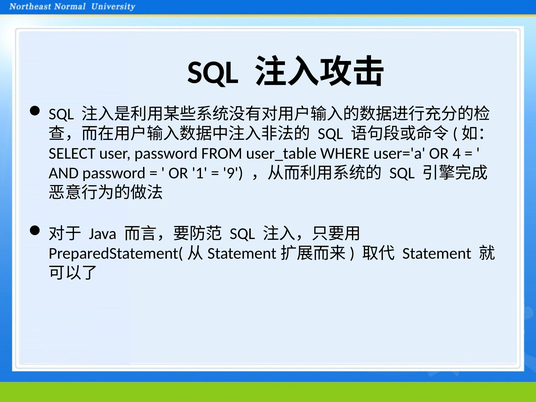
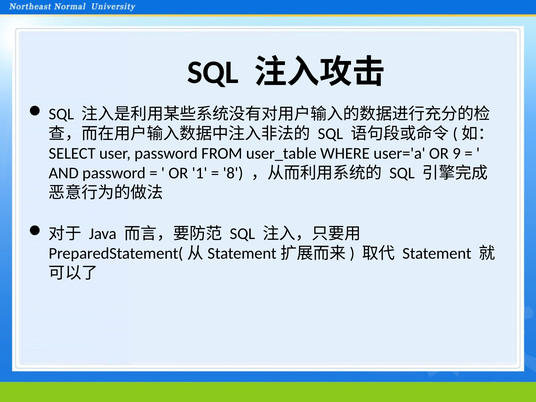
4: 4 -> 9 (457, 153)
9: 9 -> 8 (233, 173)
